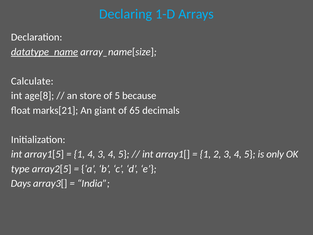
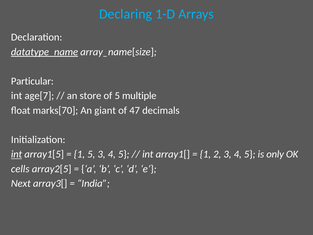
Calculate: Calculate -> Particular (32, 81)
age[8: age[8 -> age[7 (39, 96)
because: because -> multiple (139, 96)
marks[21: marks[21 -> marks[70 (55, 110)
65: 65 -> 47 (135, 110)
int underline: none -> present (17, 154)
1 4: 4 -> 5 (91, 154)
type: type -> cells (20, 169)
Days: Days -> Next (21, 183)
